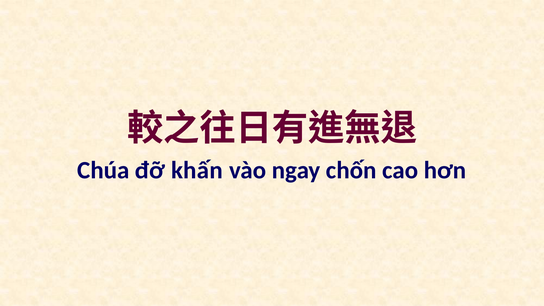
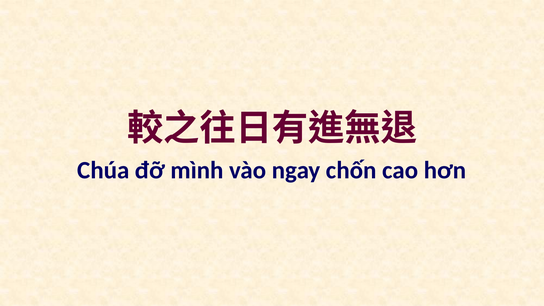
khấn: khấn -> mình (197, 170)
